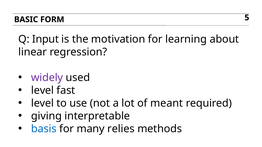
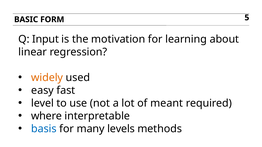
widely colour: purple -> orange (47, 78)
level: level -> easy (42, 90)
giving: giving -> where (47, 116)
relies: relies -> levels (121, 129)
